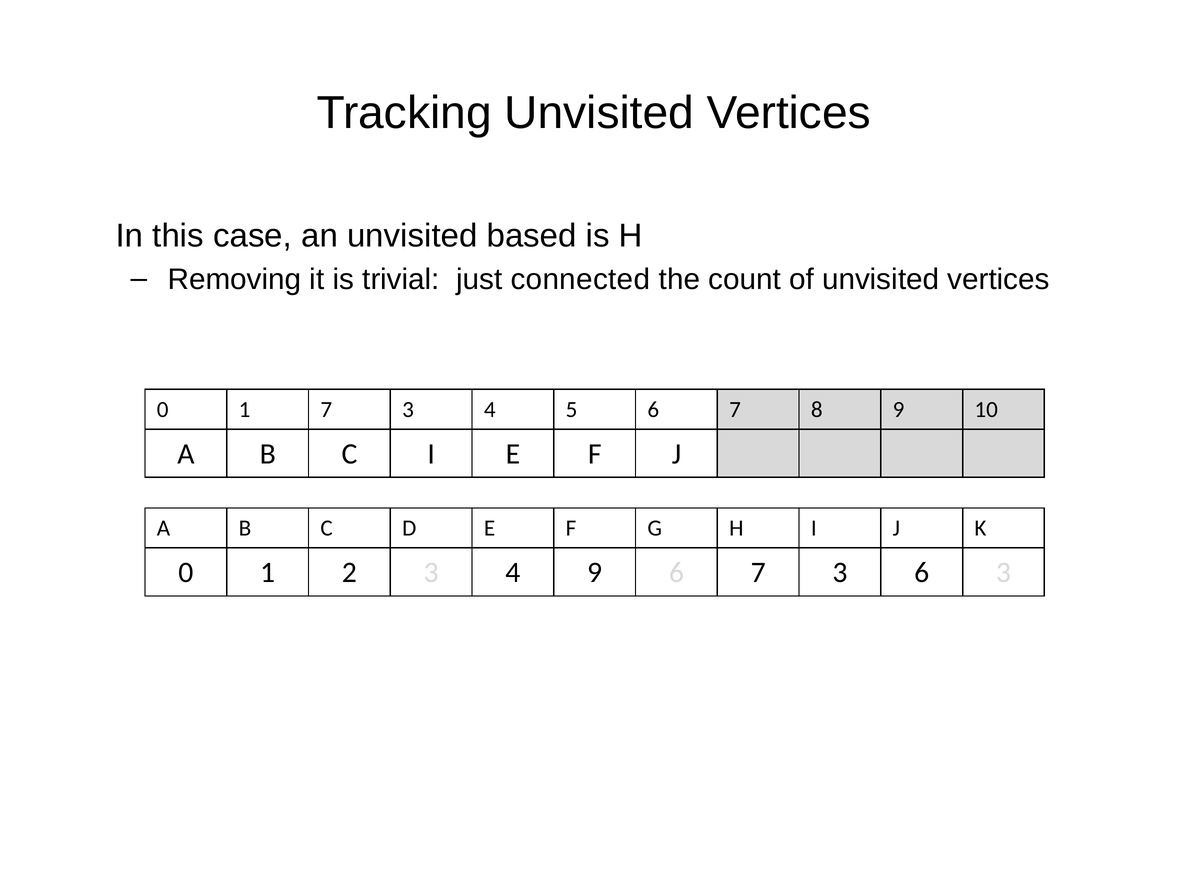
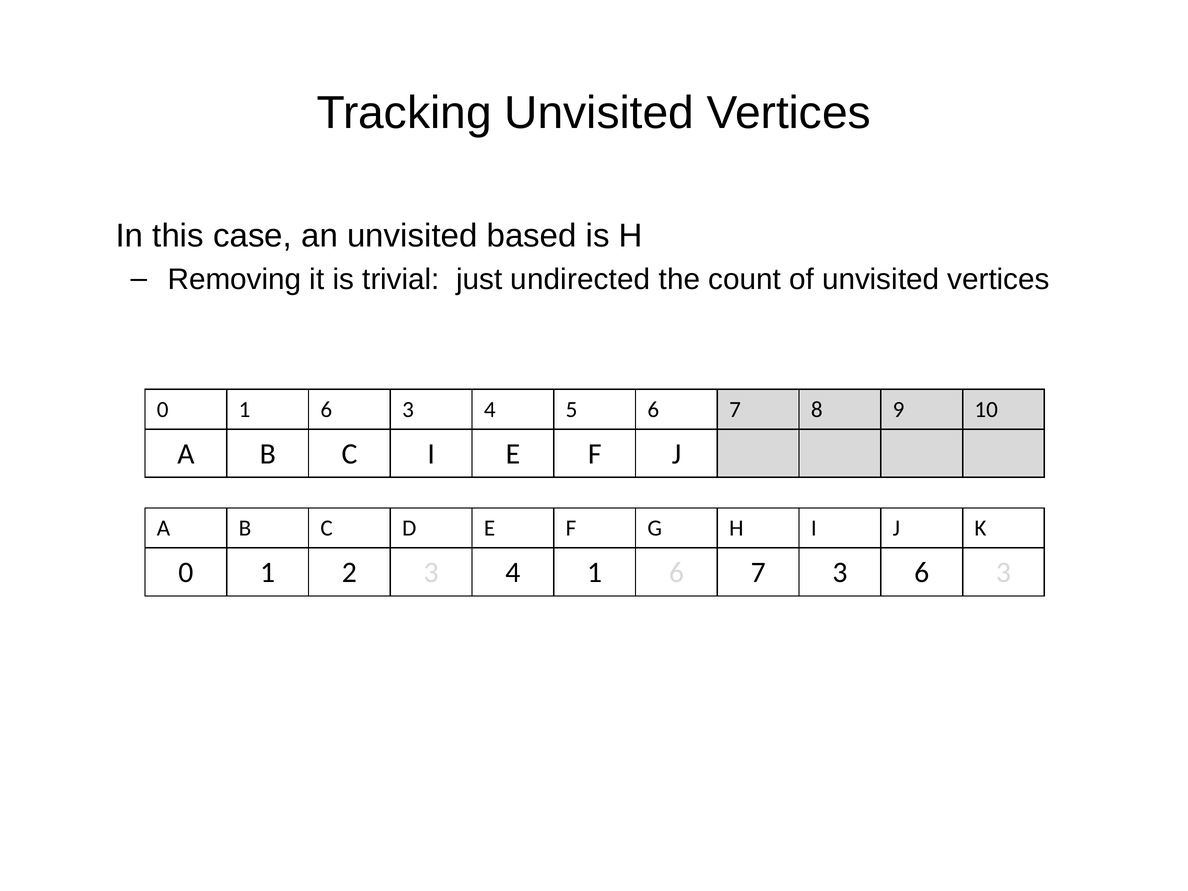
connected: connected -> undirected (580, 279)
0 1 7: 7 -> 6 (326, 410)
4 9: 9 -> 1 (595, 572)
